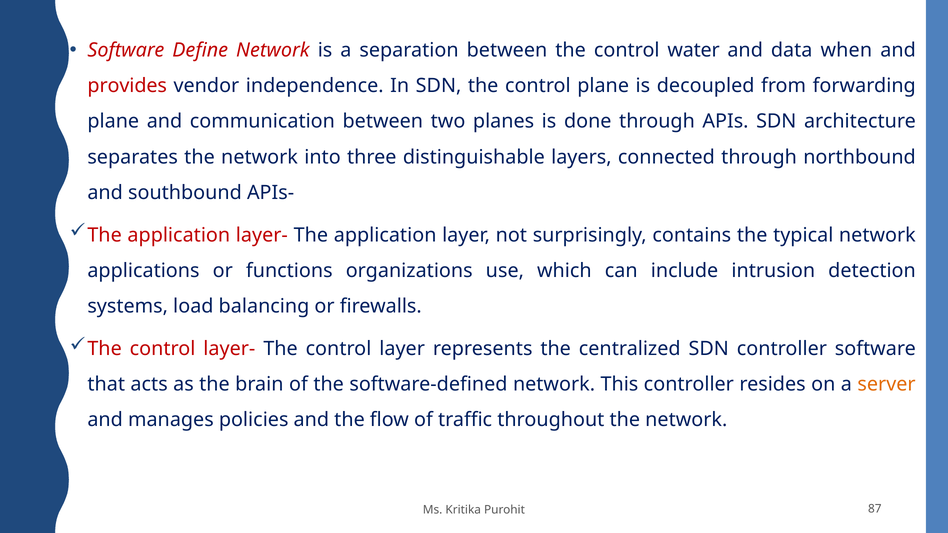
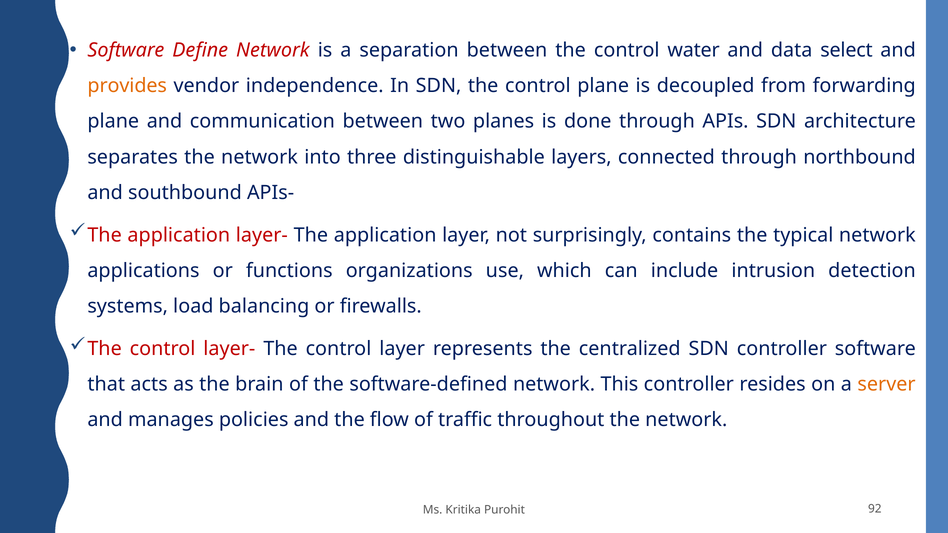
when: when -> select (847, 50)
provides colour: red -> orange (127, 86)
87: 87 -> 92 (875, 509)
